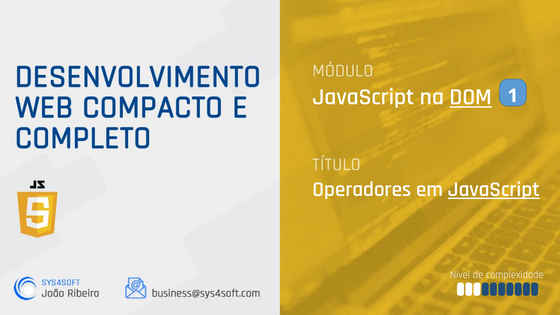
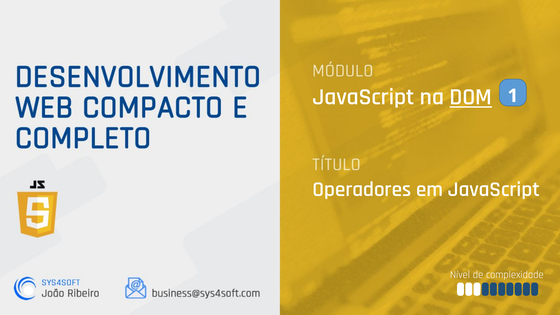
JavaScript underline: present -> none (494, 189)
